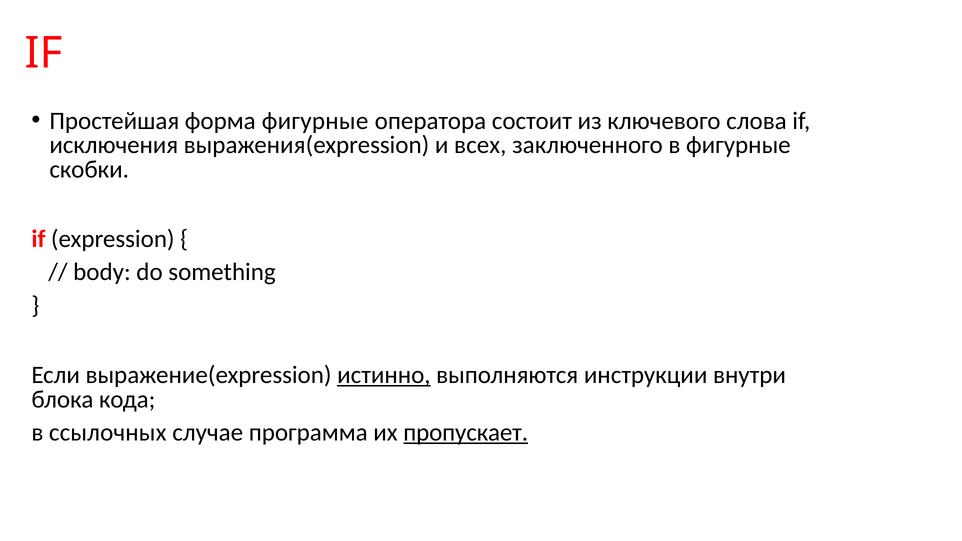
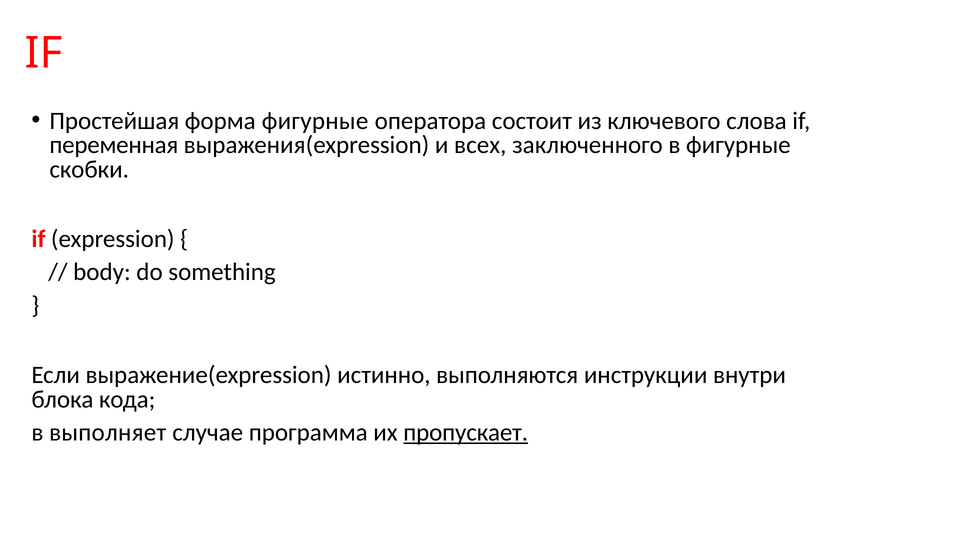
исключения: исключения -> переменная (114, 145)
истинно underline: present -> none (384, 375)
ссылочных: ссылочных -> выполняет (108, 433)
